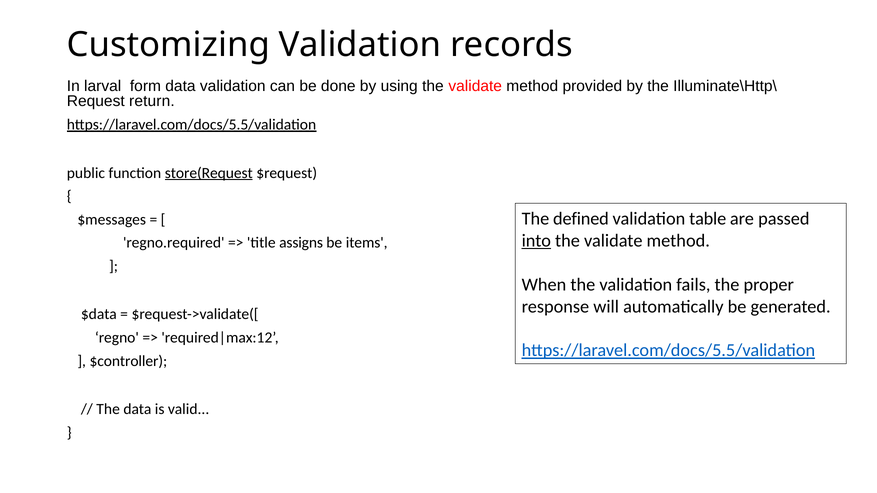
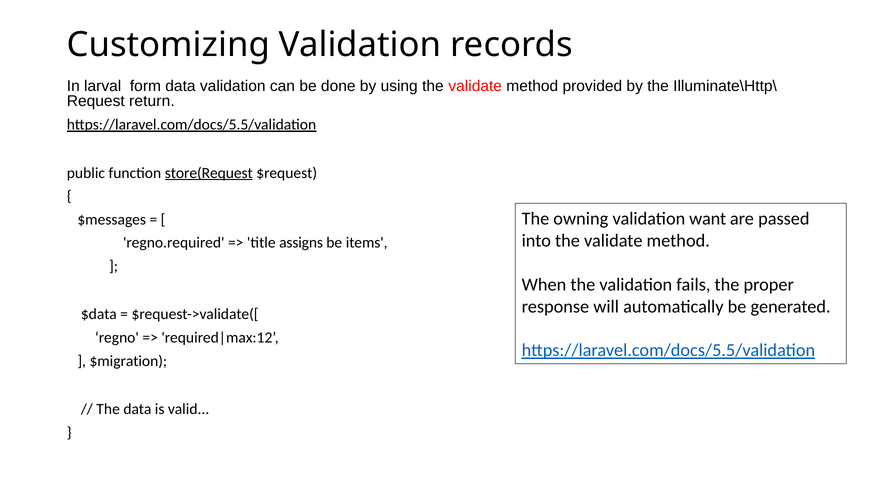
defined: defined -> owning (581, 219)
table: table -> want (708, 219)
into underline: present -> none (536, 241)
$controller: $controller -> $migration (128, 361)
